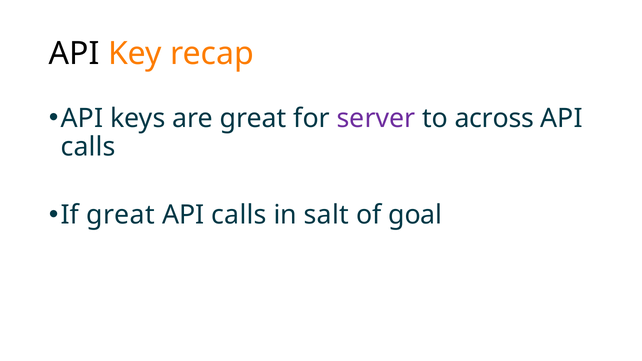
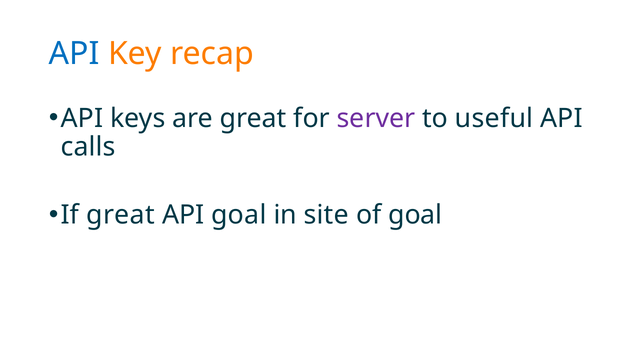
API colour: black -> blue (74, 54)
across: across -> useful (494, 118)
calls: calls -> goal (239, 215)
salt: salt -> site (326, 215)
